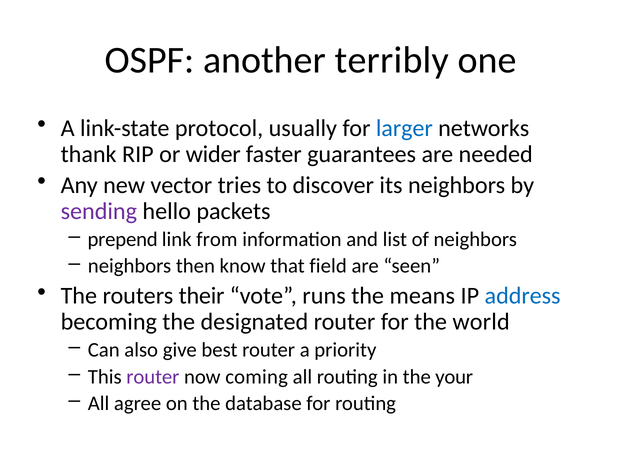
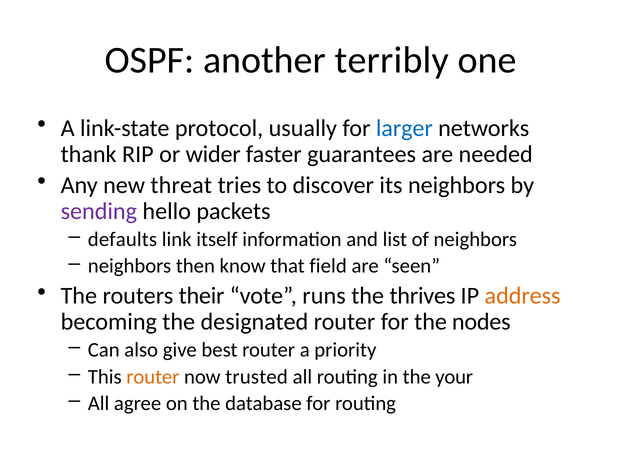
vector: vector -> threat (181, 185)
prepend: prepend -> defaults (122, 240)
from: from -> itself (217, 240)
means: means -> thrives (422, 296)
address colour: blue -> orange (523, 296)
world: world -> nodes (481, 322)
router colour: purple -> orange (153, 377)
coming: coming -> trusted (257, 377)
